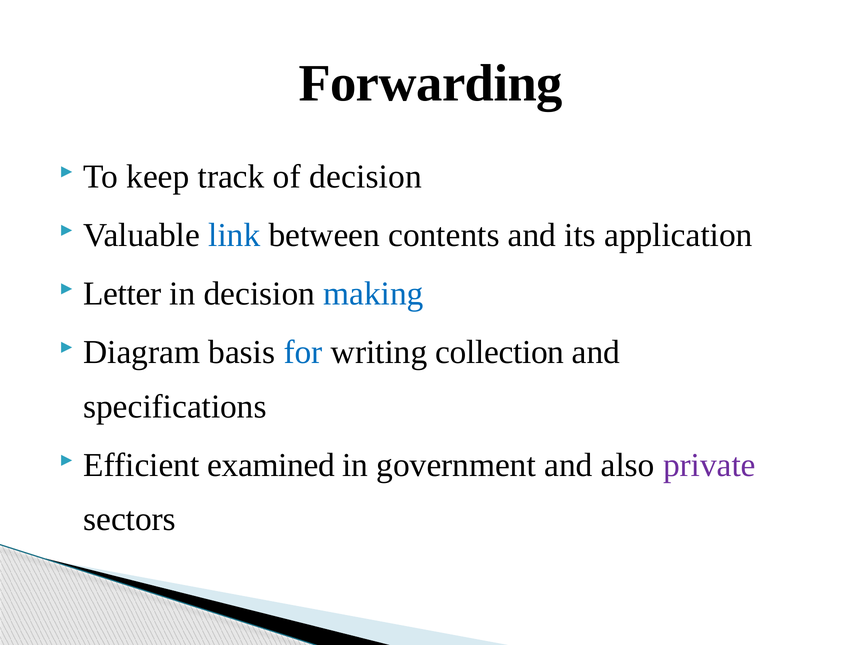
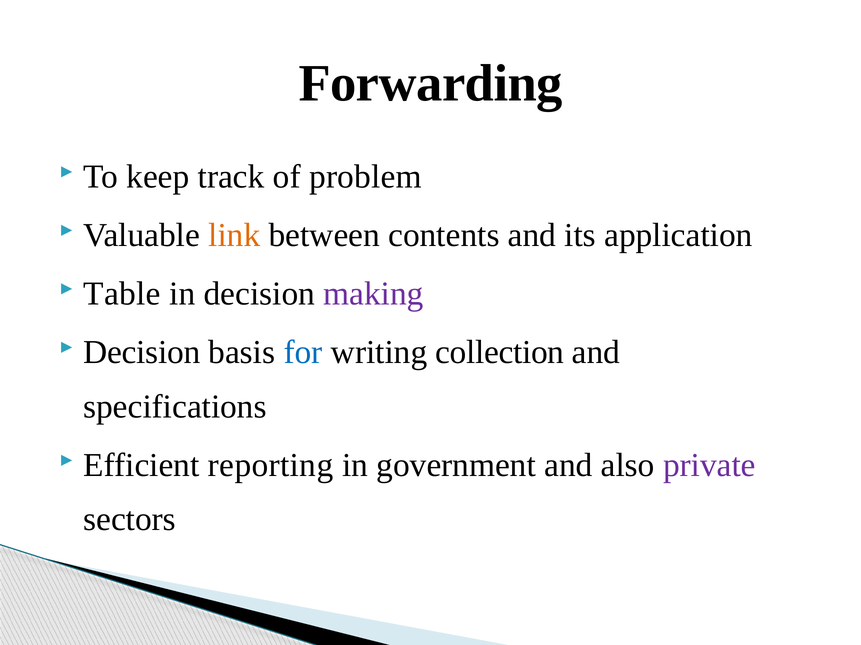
of decision: decision -> problem (366, 177)
link colour: blue -> orange (234, 236)
Letter: Letter -> Table (122, 294)
making colour: blue -> purple (374, 294)
Diagram: Diagram -> Decision (142, 353)
examined: examined -> reporting (271, 466)
